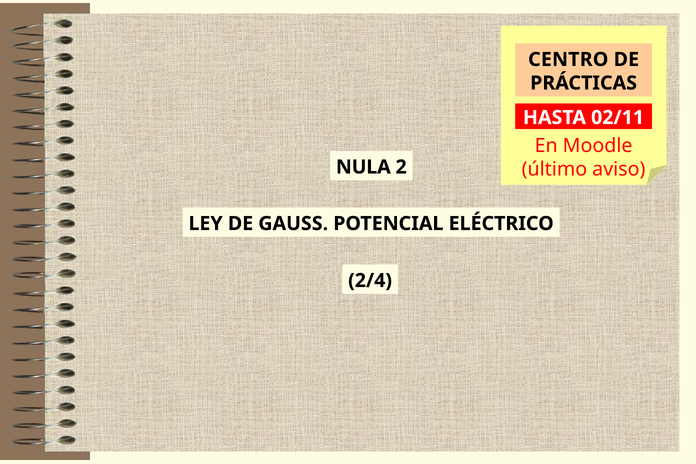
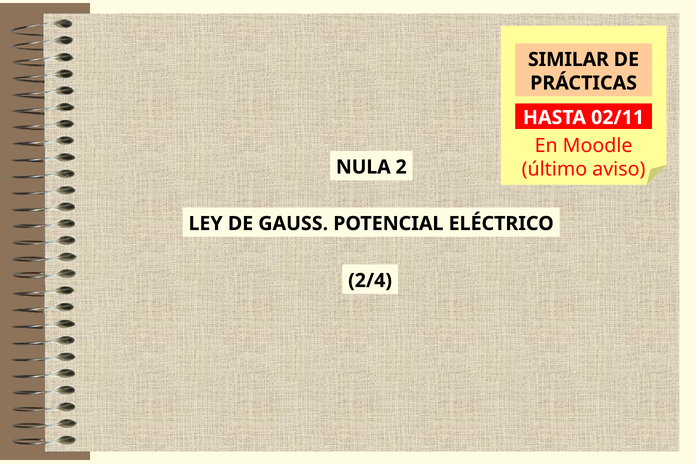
CENTRO: CENTRO -> SIMILAR (568, 60)
